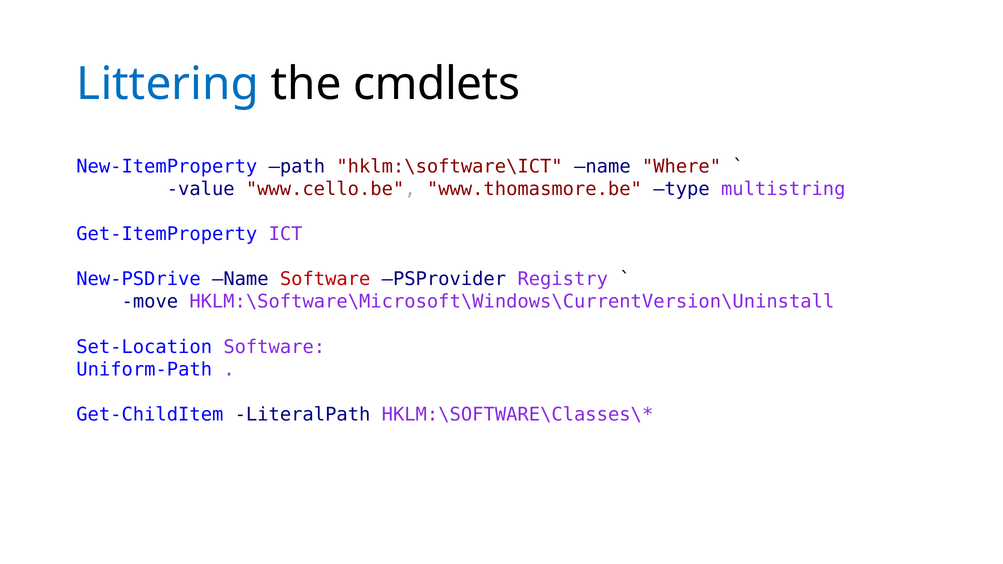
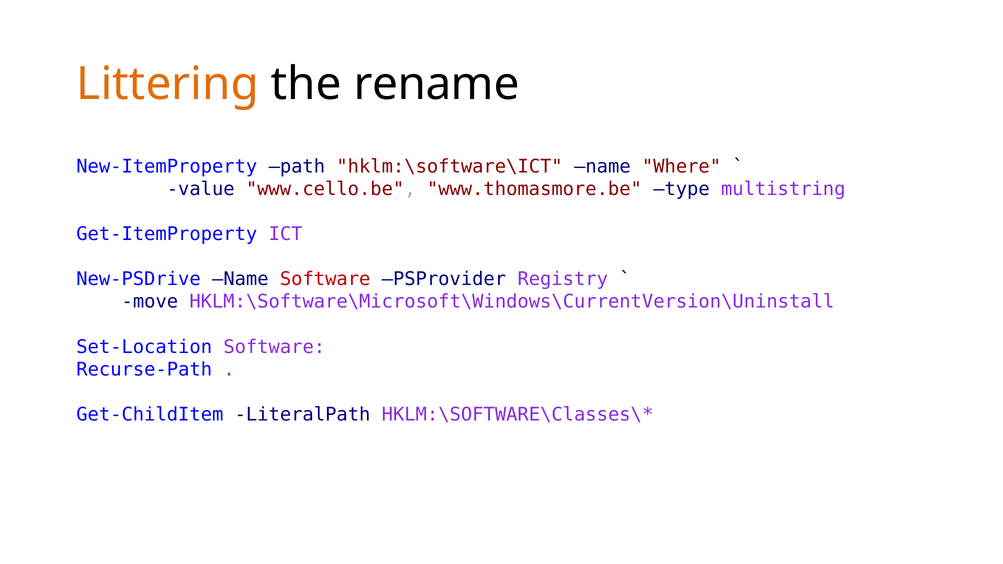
Littering colour: blue -> orange (168, 84)
cmdlets: cmdlets -> rename (437, 84)
Uniform-Path: Uniform-Path -> Recurse-Path (144, 370)
